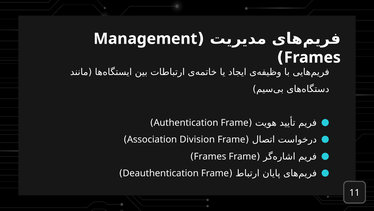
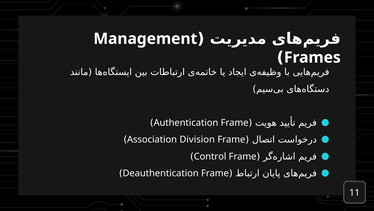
Frames: Frames -> Control (210, 156)
